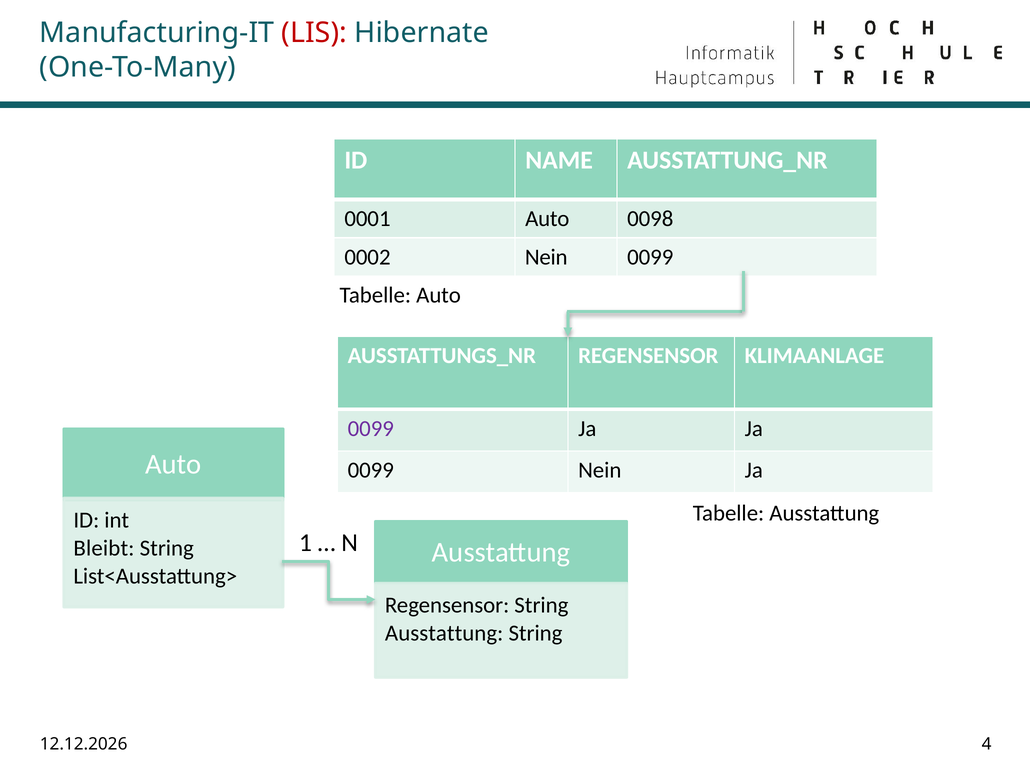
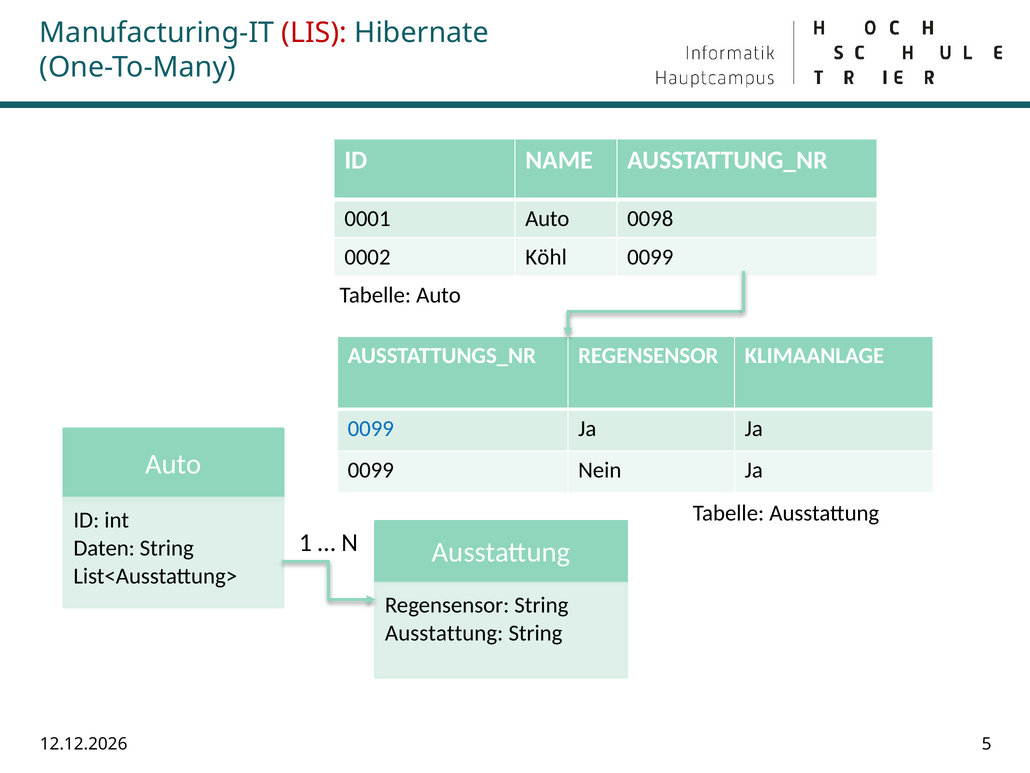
0002 Nein: Nein -> Köhl (546, 257)
0099 colour: purple -> blue (371, 428)
Bleibt: Bleibt -> Daten (104, 548)
4: 4 -> 5 (987, 743)
